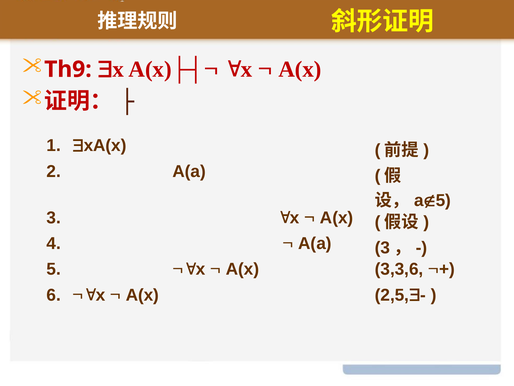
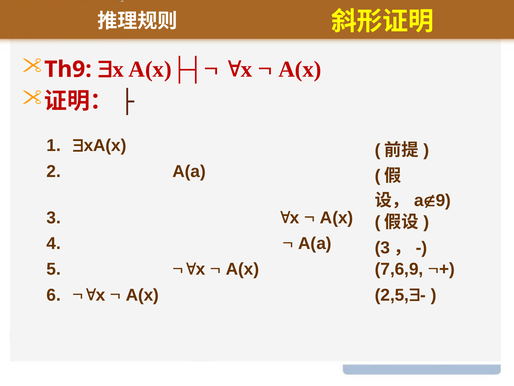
5: 5 -> 9 (443, 200)
3,3,6: 3,3,6 -> 7,6,9 (399, 269)
